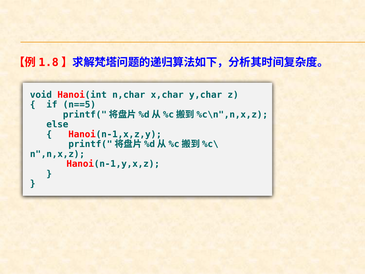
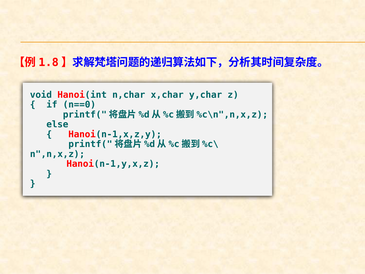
n==5: n==5 -> n==0 (79, 105)
